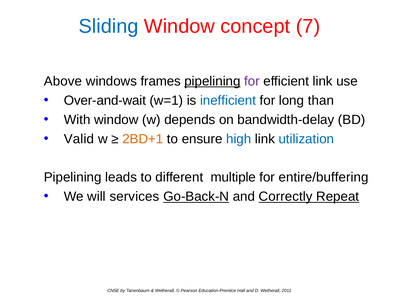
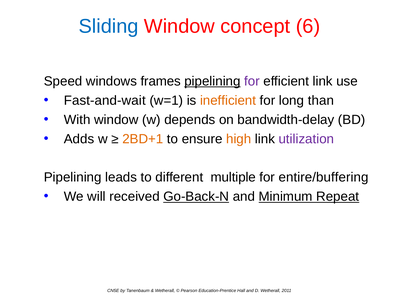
7: 7 -> 6 (308, 26)
Above: Above -> Speed (63, 81)
Over-and-wait: Over-and-wait -> Fast-and-wait (105, 100)
inefficient colour: blue -> orange (228, 100)
Valid: Valid -> Adds (79, 139)
high colour: blue -> orange (239, 139)
utilization colour: blue -> purple (306, 139)
services: services -> received (135, 197)
Correctly: Correctly -> Minimum (286, 197)
